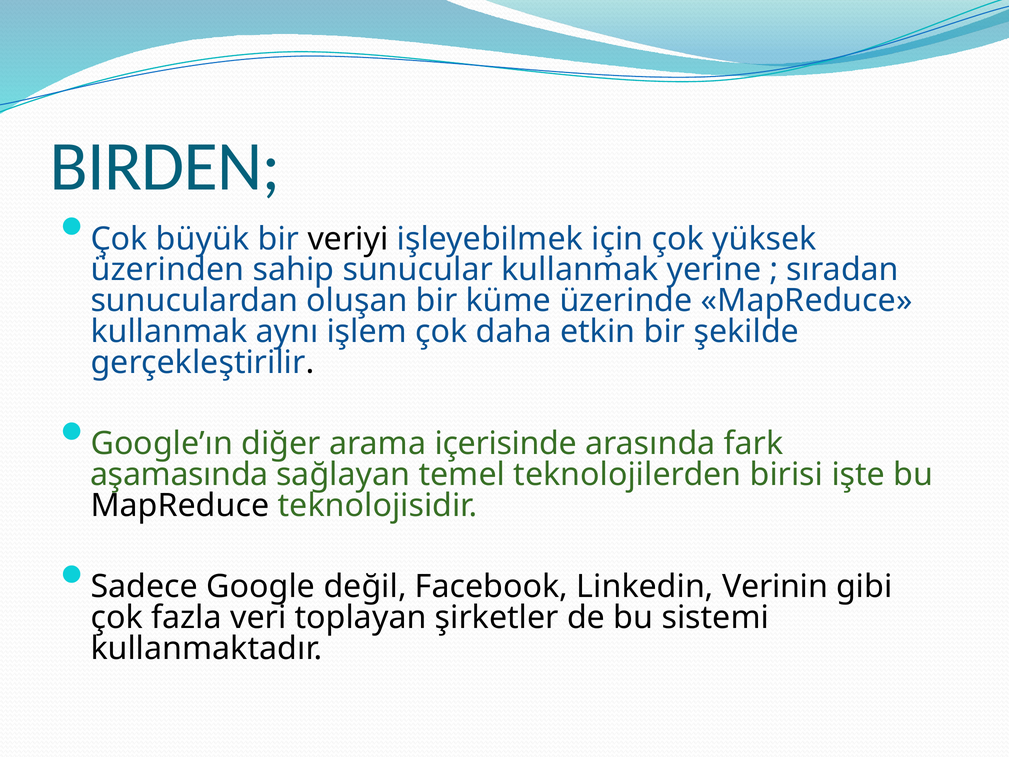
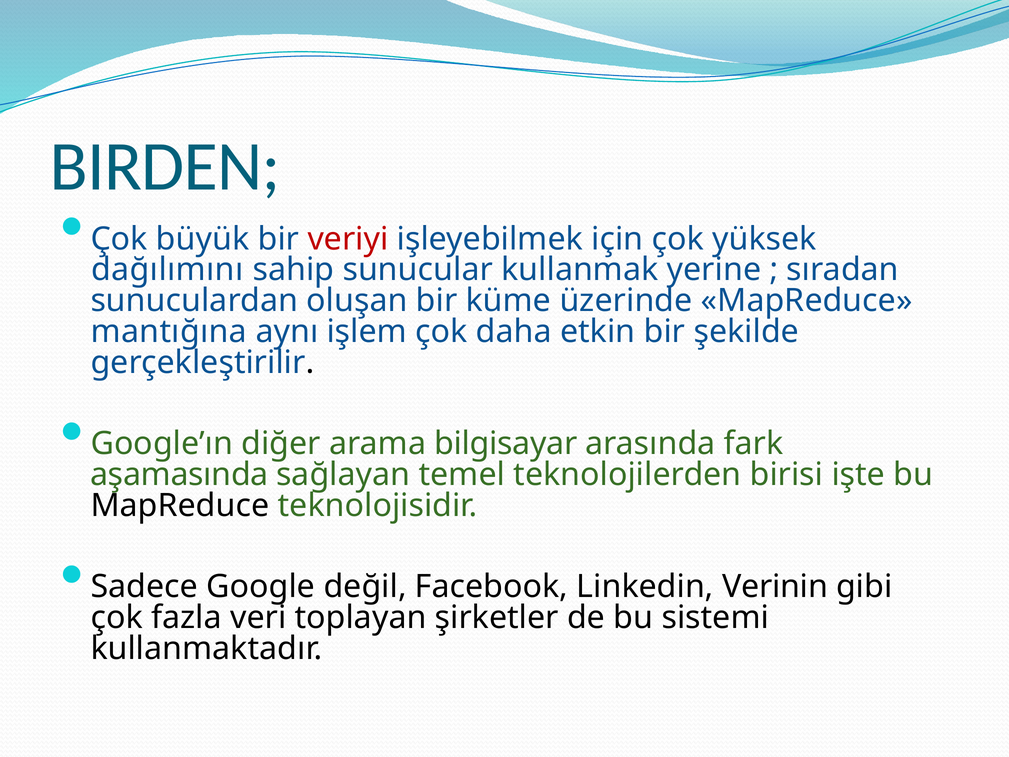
veriyi colour: black -> red (348, 239)
üzerinden: üzerinden -> dağılımını (167, 270)
kullanmak: kullanmak -> mantığına (169, 332)
içerisinde: içerisinde -> bilgisayar (506, 444)
